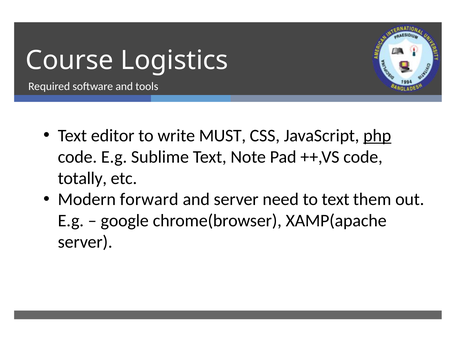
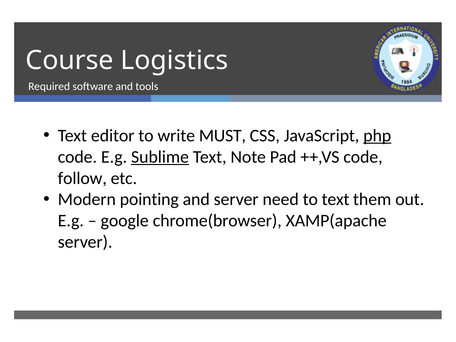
Sublime underline: none -> present (160, 157)
totally: totally -> follow (82, 178)
forward: forward -> pointing (149, 199)
